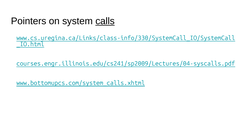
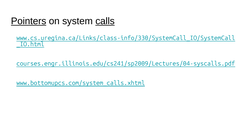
Pointers underline: none -> present (29, 21)
